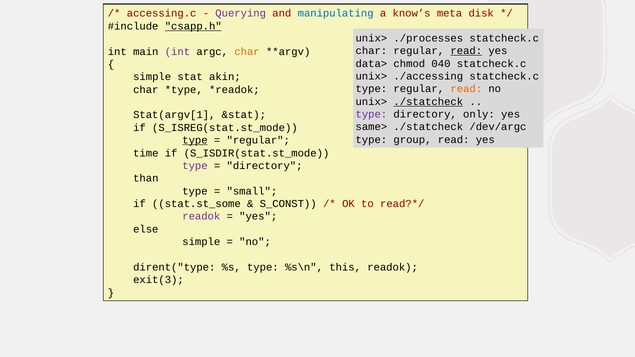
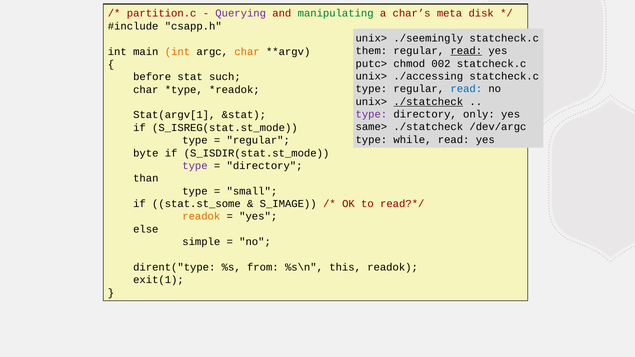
accessing.c: accessing.c -> partition.c (162, 13)
manipulating colour: blue -> green (336, 13)
know’s: know’s -> char’s (412, 13)
csapp.h underline: present -> none (193, 26)
./processes: ./processes -> ./seemingly (428, 38)
char: char -> them (371, 51)
int colour: purple -> orange (177, 52)
data>: data> -> putc> (371, 64)
040: 040 -> 002 (441, 64)
simple: simple -> before (152, 77)
akin: akin -> such (225, 77)
read colour: orange -> blue (466, 89)
group: group -> while (412, 140)
type underline: present -> none (195, 140)
time: time -> byte (146, 153)
S_CONST: S_CONST -> S_IMAGE (288, 204)
readok colour: purple -> orange (201, 217)
%s type: type -> from (263, 267)
exit(3: exit(3 -> exit(1 (158, 280)
